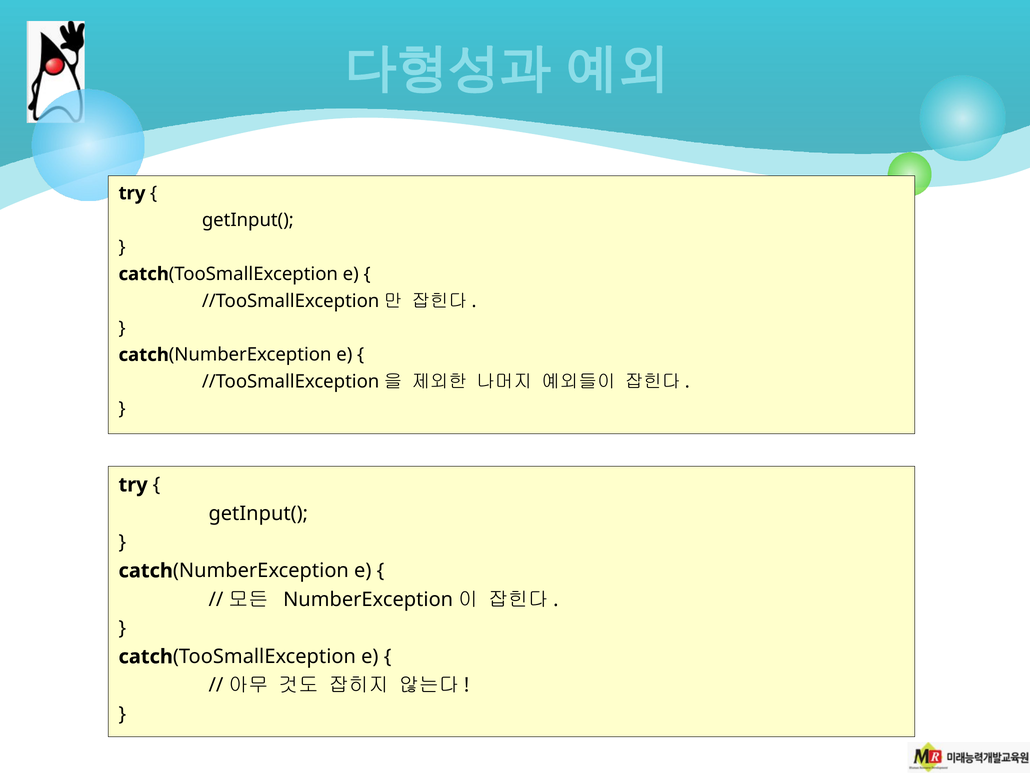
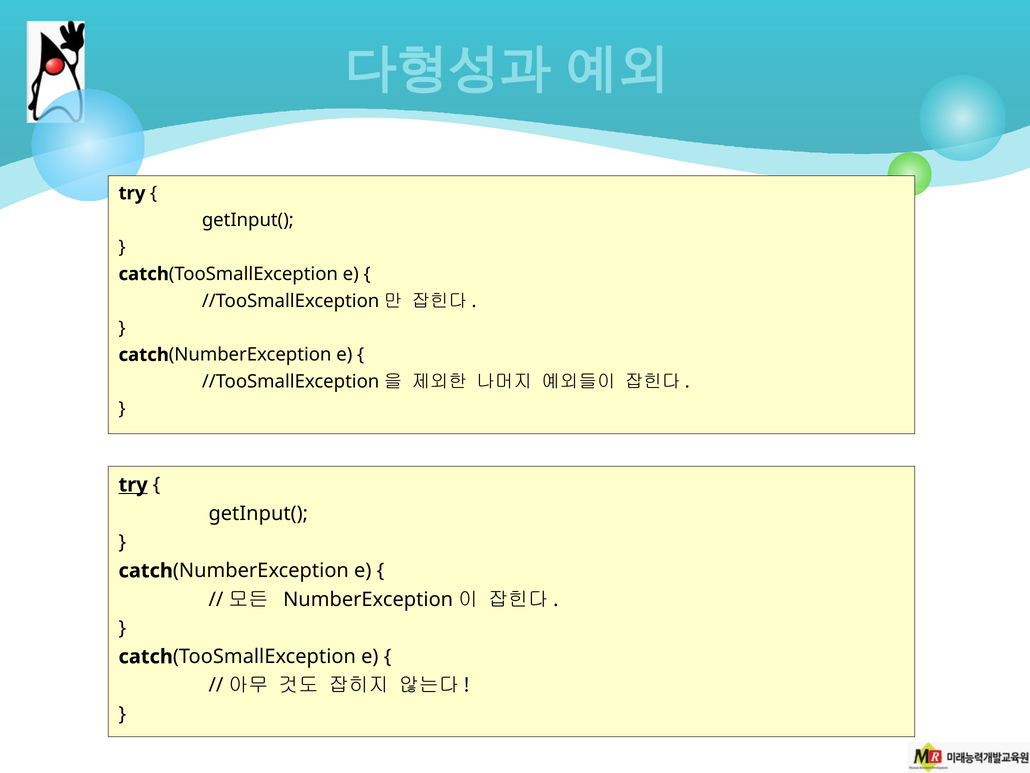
try underline: none -> present (133, 485)
